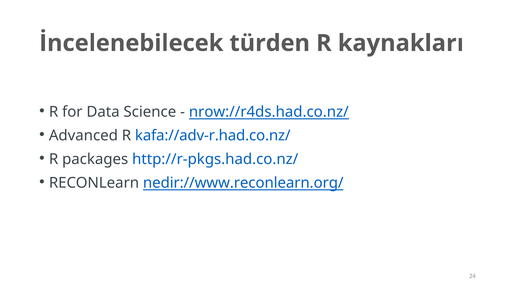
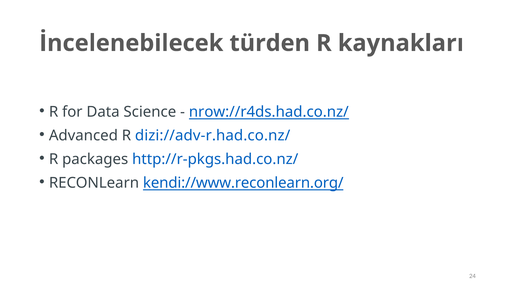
kafa://adv-r.had.co.nz/: kafa://adv-r.had.co.nz/ -> dizi://adv-r.had.co.nz/ (213, 136)
nedir://www.reconlearn.org/: nedir://www.reconlearn.org/ -> kendi://www.reconlearn.org/ (243, 183)
